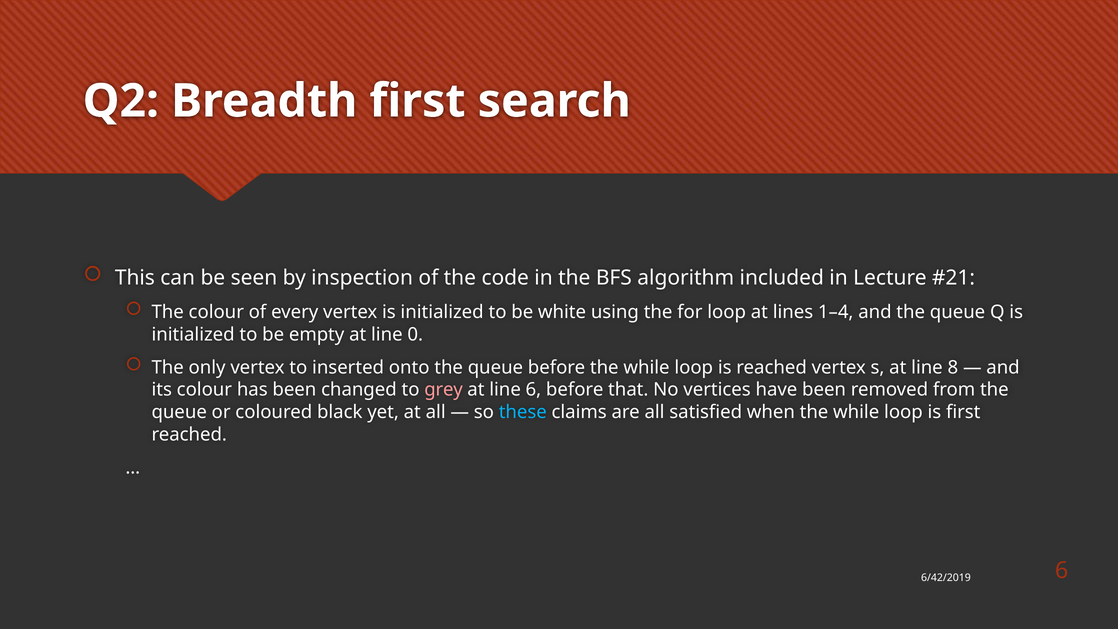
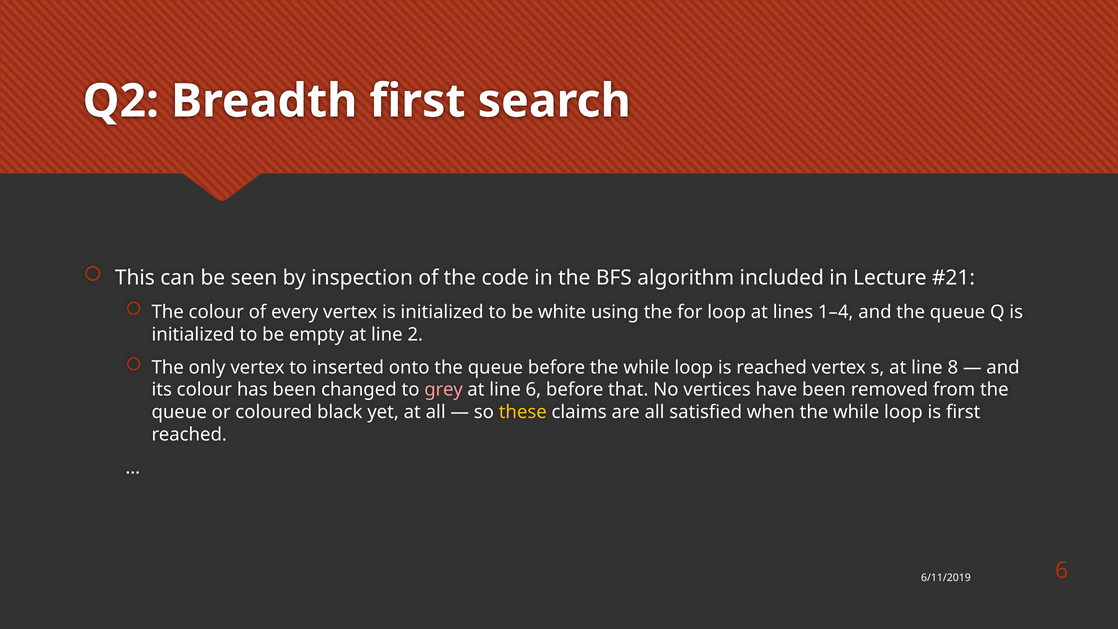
0: 0 -> 2 (415, 334)
these colour: light blue -> yellow (523, 412)
6/42/2019: 6/42/2019 -> 6/11/2019 (946, 578)
